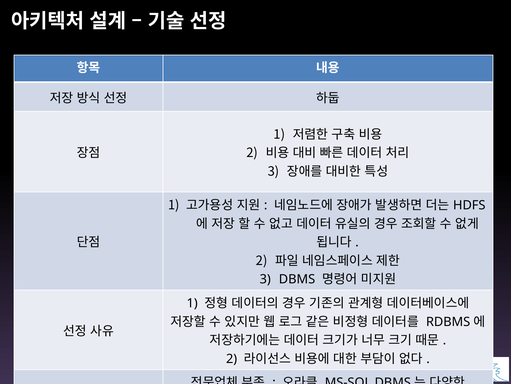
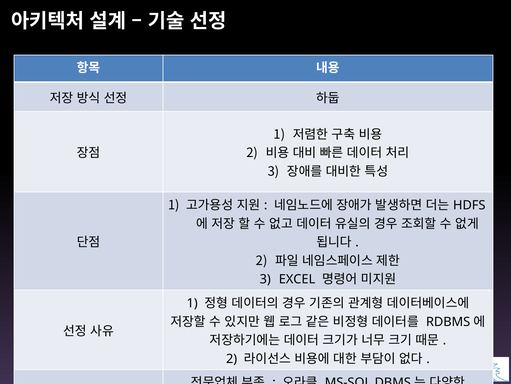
DBMS: DBMS -> EXCEL (297, 279)
